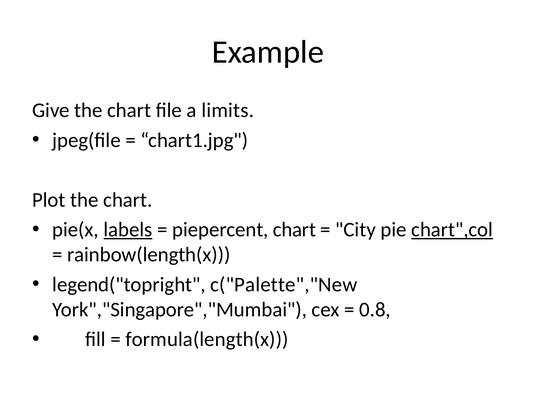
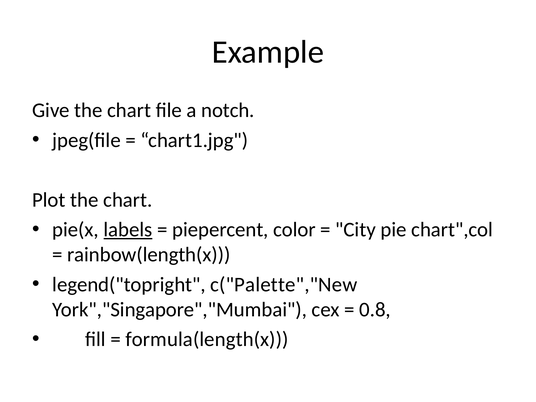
limits: limits -> notch (228, 110)
piepercent chart: chart -> color (294, 230)
chart",col underline: present -> none (452, 230)
